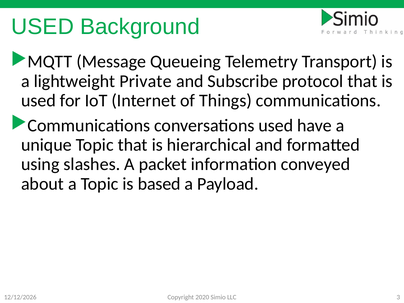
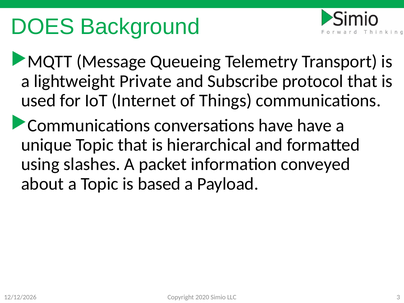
USED: USED -> DOES (43, 27)
conversations used: used -> have (276, 126)
